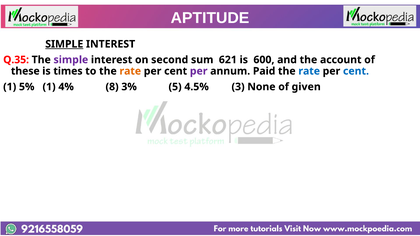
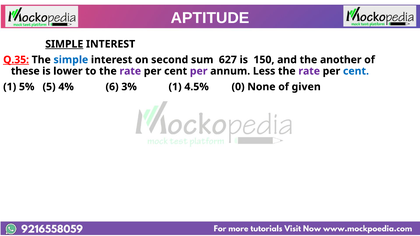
Q.35 underline: none -> present (16, 60)
simple colour: purple -> blue (71, 60)
621: 621 -> 627 (228, 60)
600: 600 -> 150 (264, 60)
account: account -> another (341, 60)
times: times -> lower (68, 71)
rate colour: orange -> purple (130, 71)
Paid: Paid -> Less (264, 71)
rate colour: blue -> purple (309, 71)
5% 1: 1 -> 5 (49, 87)
8: 8 -> 6 (112, 87)
3% 5: 5 -> 1 (175, 87)
3: 3 -> 0 (238, 87)
